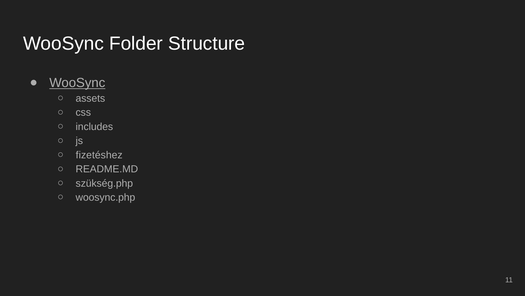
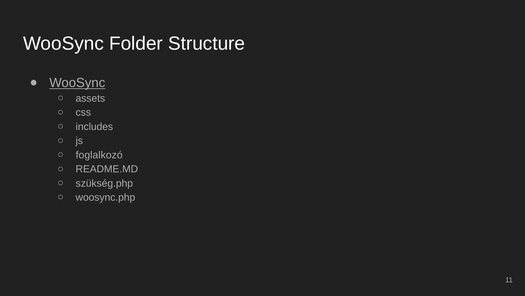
fizetéshez: fizetéshez -> foglalkozó (99, 155)
